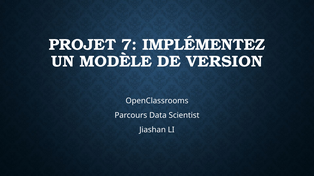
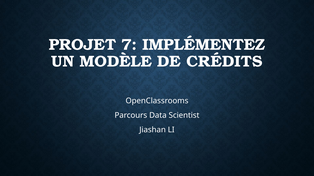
VERSION: VERSION -> CRÉDITS (224, 62)
